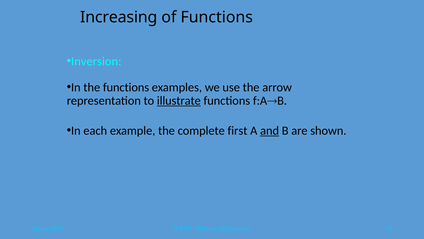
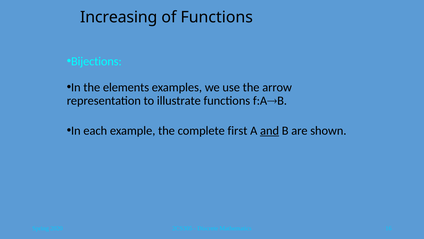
Inversion: Inversion -> Bijections (96, 61)
the functions: functions -> elements (126, 87)
illustrate underline: present -> none (179, 101)
